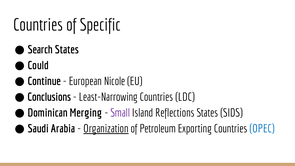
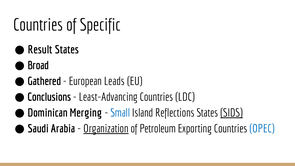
Search: Search -> Result (40, 50)
Could: Could -> Broad (38, 65)
Continue: Continue -> Gathered (44, 81)
Nicole: Nicole -> Leads (114, 81)
Least-Narrowing: Least-Narrowing -> Least-Advancing (108, 97)
Small colour: purple -> blue (120, 113)
SIDS underline: none -> present (232, 113)
